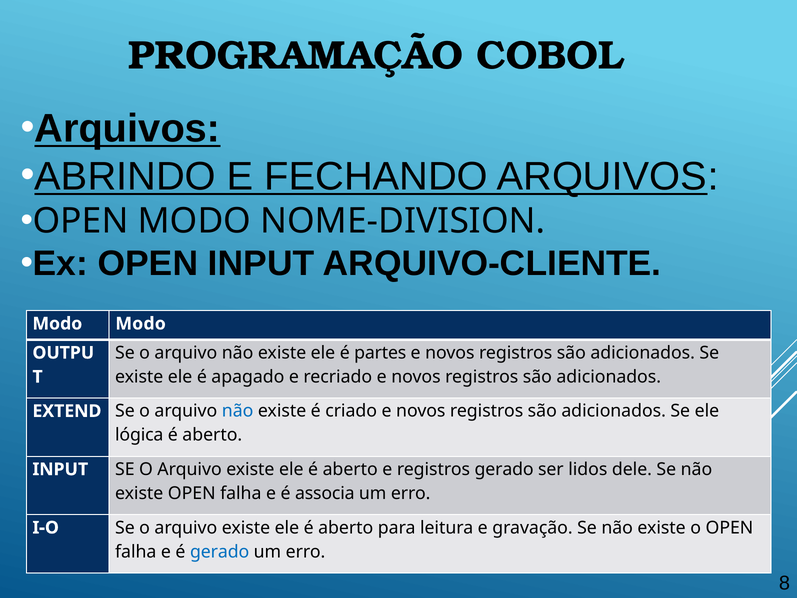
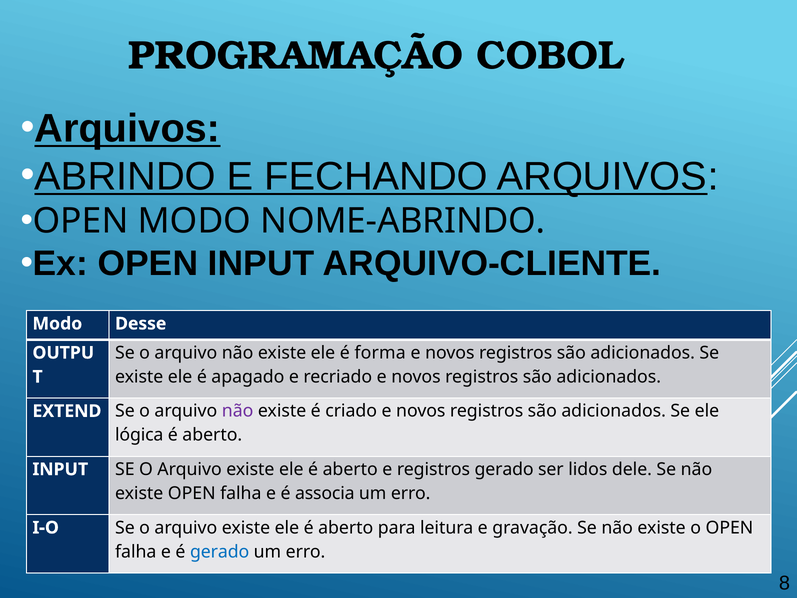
NOME-DIVISION: NOME-DIVISION -> NOME-ABRINDO (403, 221)
Modo Modo: Modo -> Desse (141, 324)
partes: partes -> forma (380, 353)
não colour: blue -> purple (238, 411)
